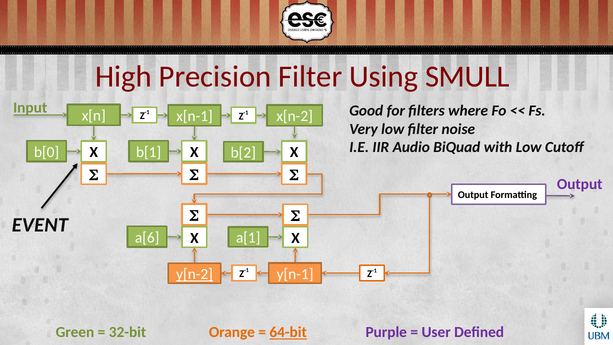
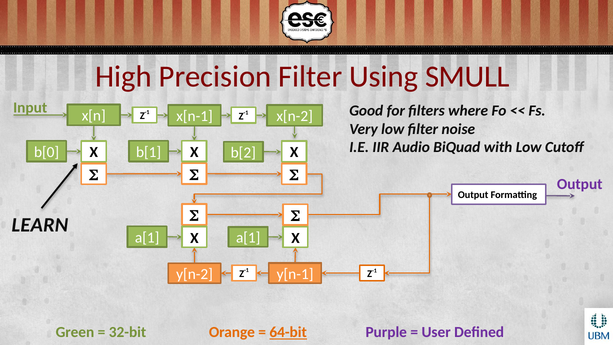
EVENT: EVENT -> LEARN (40, 225)
a[6: a[6 -> a[1 (147, 238)
y[n-2 underline: present -> none (195, 274)
